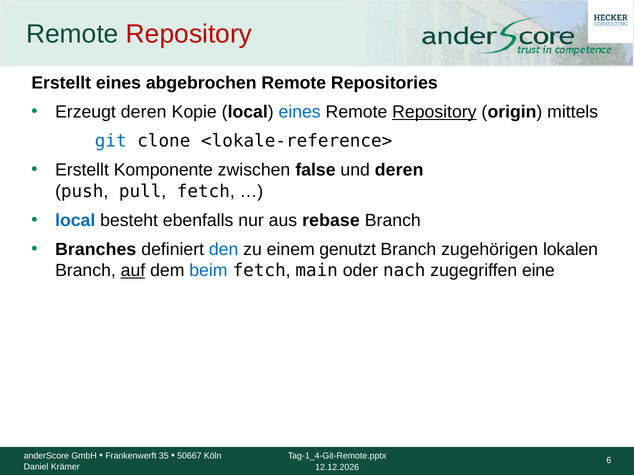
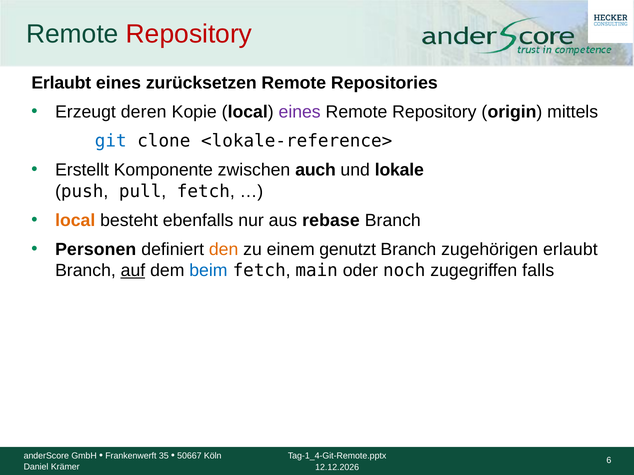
Erstellt: Erstellt -> Erlaubt (61, 83)
abgebrochen: abgebrochen -> zurücksetzen (201, 83)
eines colour: blue -> purple (300, 112)
Repository underline: present -> none (434, 112)
false: false -> auch (316, 170)
und deren: deren -> lokale (399, 170)
local colour: blue -> orange (75, 220)
Branches: Branches -> Personen (96, 250)
den colour: blue -> orange (224, 250)
zugehörigen lokalen: lokalen -> erlaubt (570, 250)
nach: nach -> noch (404, 271)
eine: eine -> falls (538, 271)
